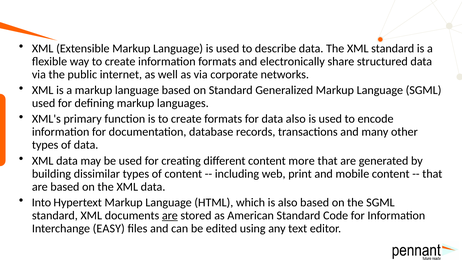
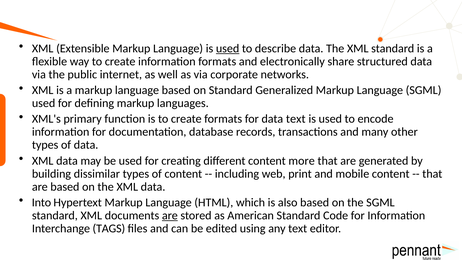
used underline: none -> present (228, 48)
data also: also -> text (296, 119)
EASY: EASY -> TAGS (109, 228)
